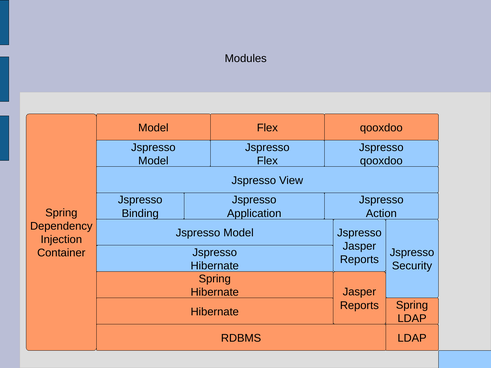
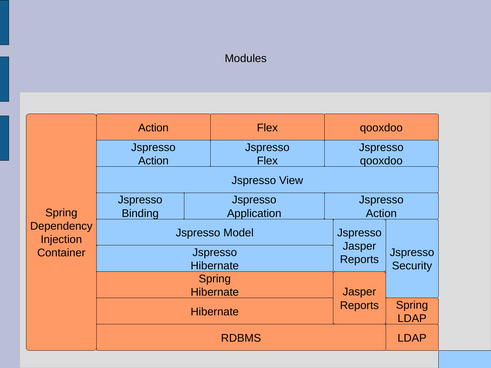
Model: Model -> Action (153, 128)
Model: Model -> Action (153, 161)
